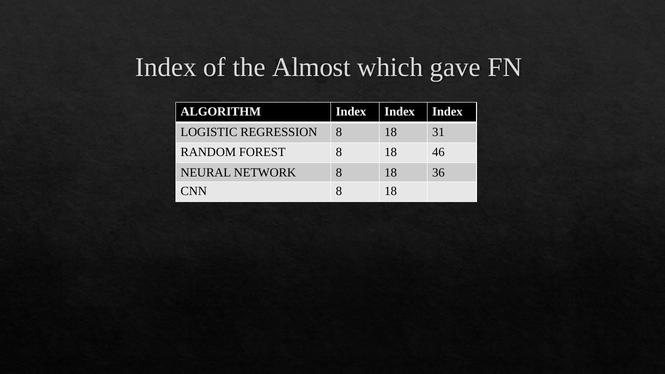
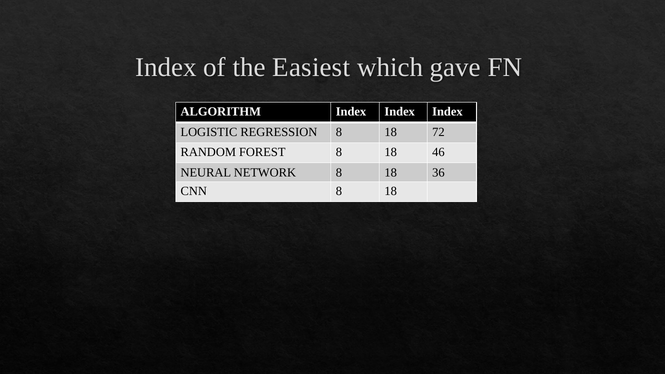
Almost: Almost -> Easiest (311, 67)
31: 31 -> 72 (438, 132)
